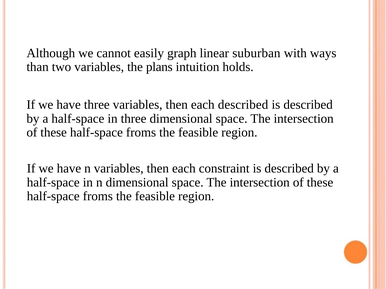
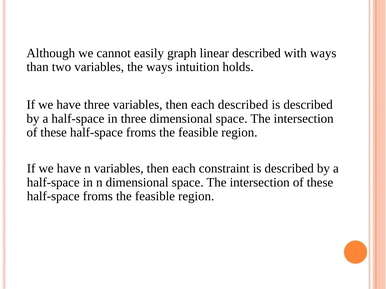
linear suburban: suburban -> described (256, 53)
the plans: plans -> ways (159, 67)
